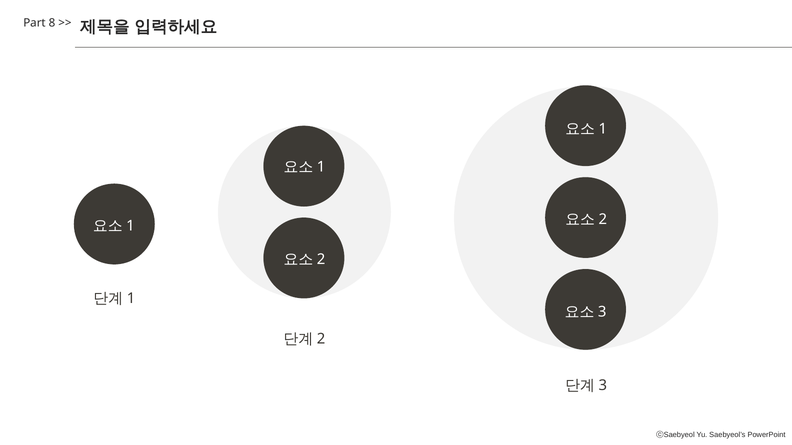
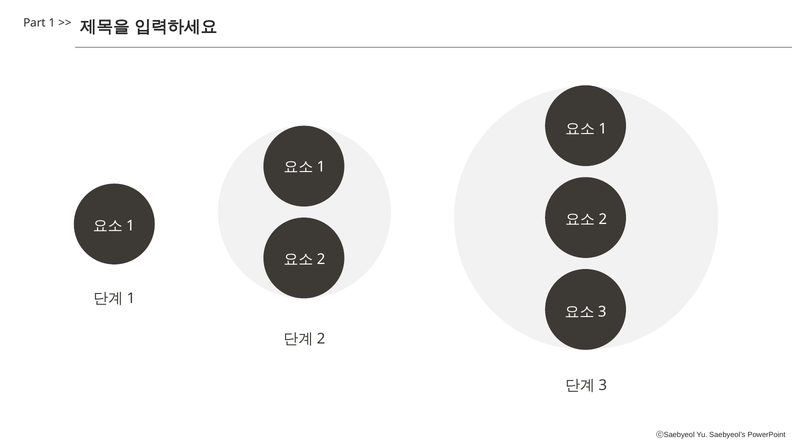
8: 8 -> 1 (52, 23)
